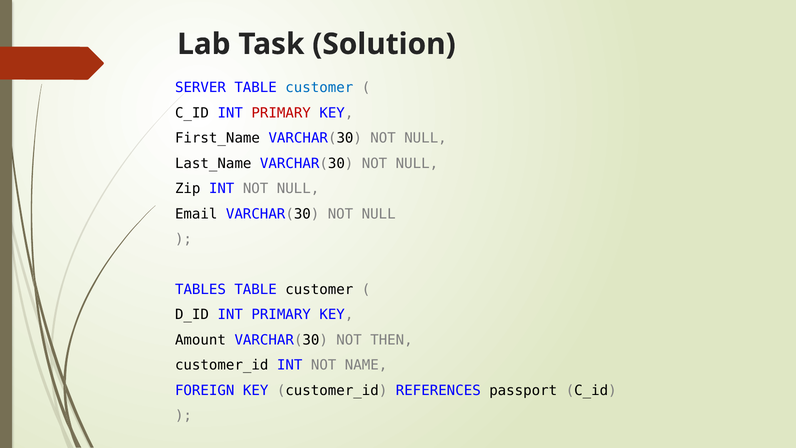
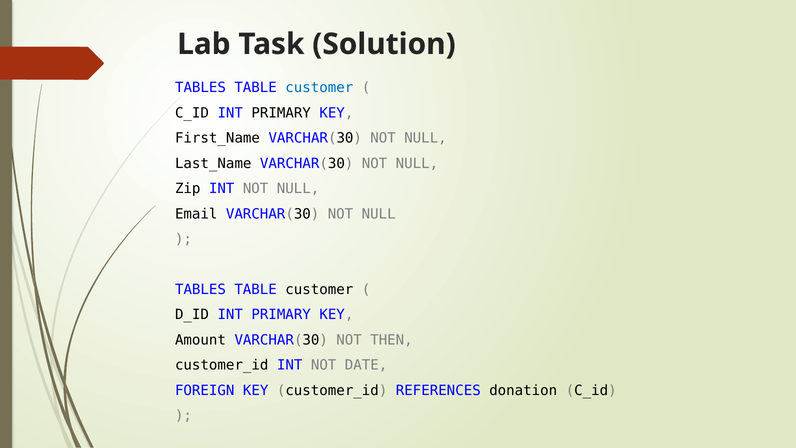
SERVER: SERVER -> TABLES (200, 88)
PRIMARY colour: red -> black (281, 113)
NAME: NAME -> DATE (366, 365)
passport: passport -> donation (523, 390)
